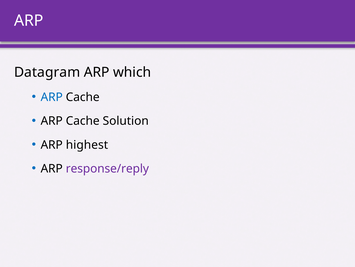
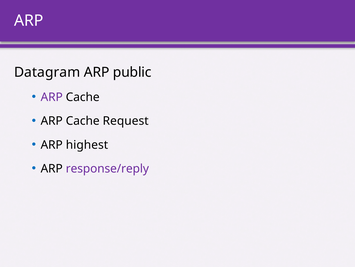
which: which -> public (132, 72)
ARP colour: blue -> purple (52, 97)
Solution: Solution -> Request (126, 121)
